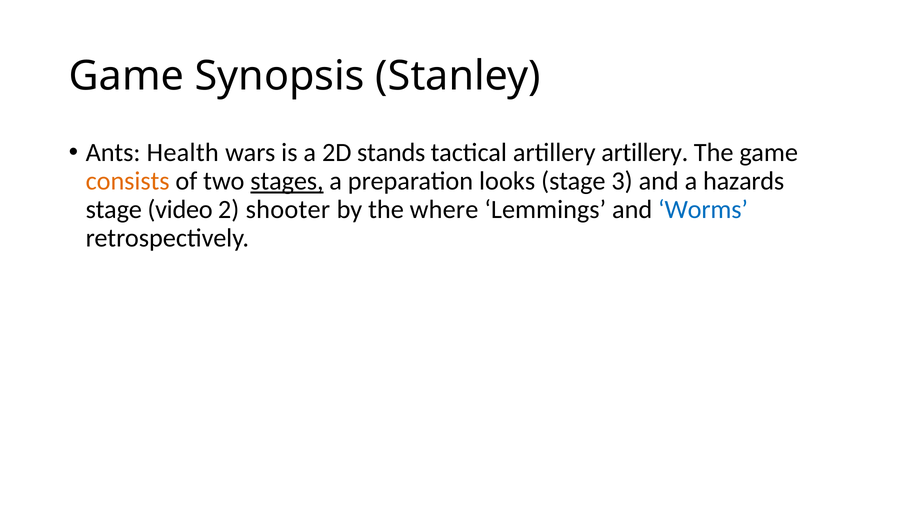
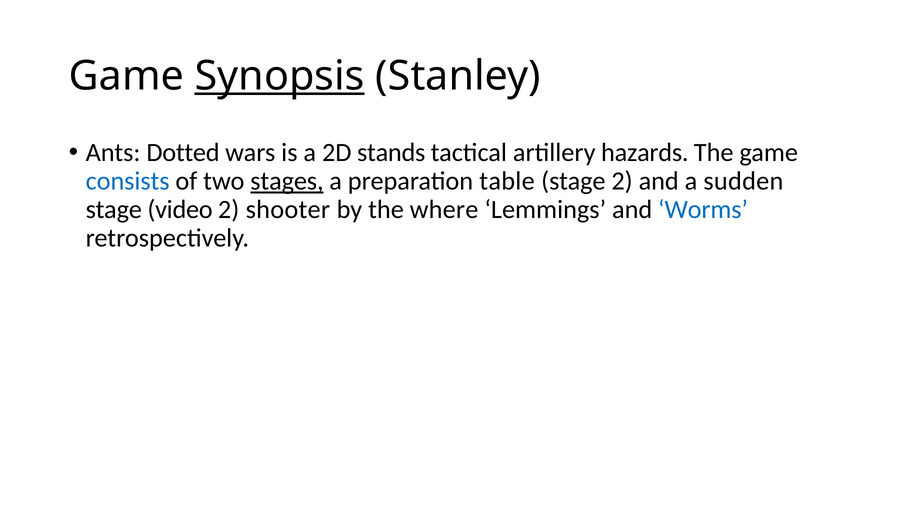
Synopsis underline: none -> present (280, 76)
Health: Health -> Dotted (183, 153)
artillery artillery: artillery -> hazards (645, 153)
consists colour: orange -> blue (128, 181)
looks: looks -> table (507, 181)
stage 3: 3 -> 2 (622, 181)
hazards: hazards -> sudden (743, 181)
